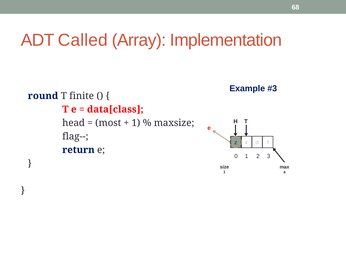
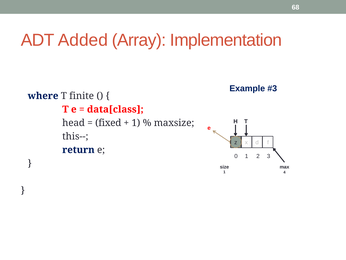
Called: Called -> Added (83, 40)
round: round -> where (43, 96)
most: most -> fixed (108, 123)
flag--: flag-- -> this-- (75, 136)
